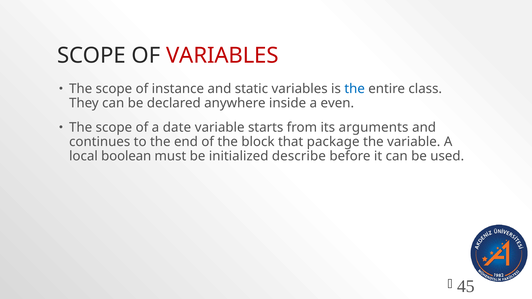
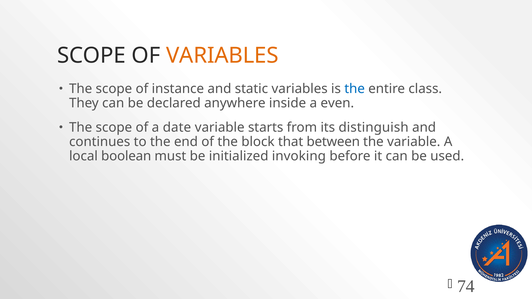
VARIABLES colour: red -> orange (222, 56)
arguments: arguments -> distinguish (374, 128)
package: package -> between (333, 142)
describe: describe -> invoking (299, 156)
45: 45 -> 74 (466, 287)
